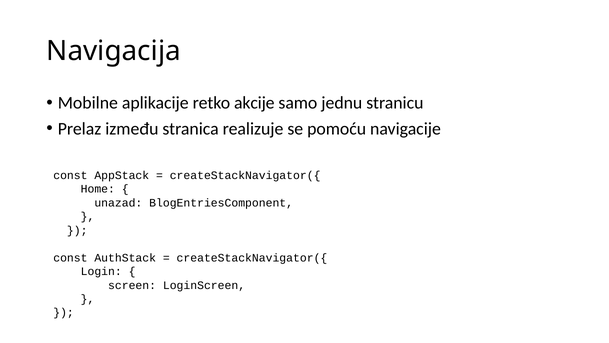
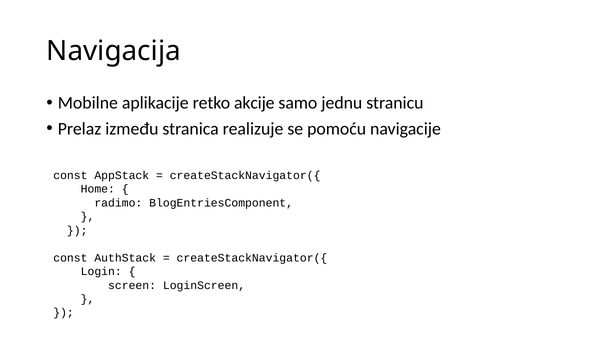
unazad: unazad -> radimo (118, 203)
